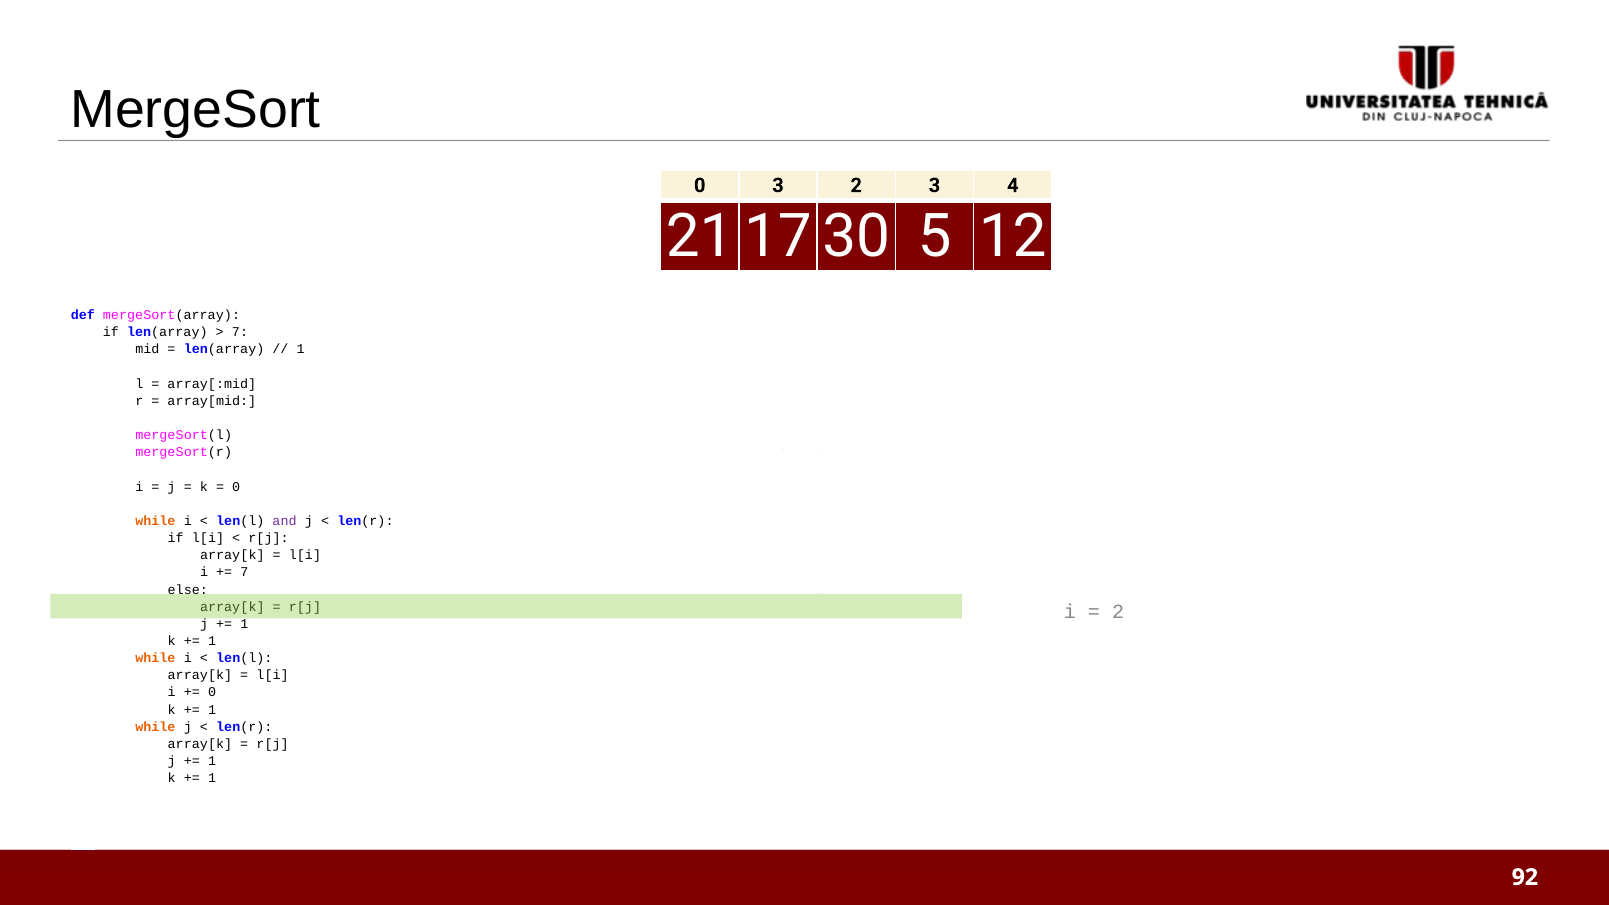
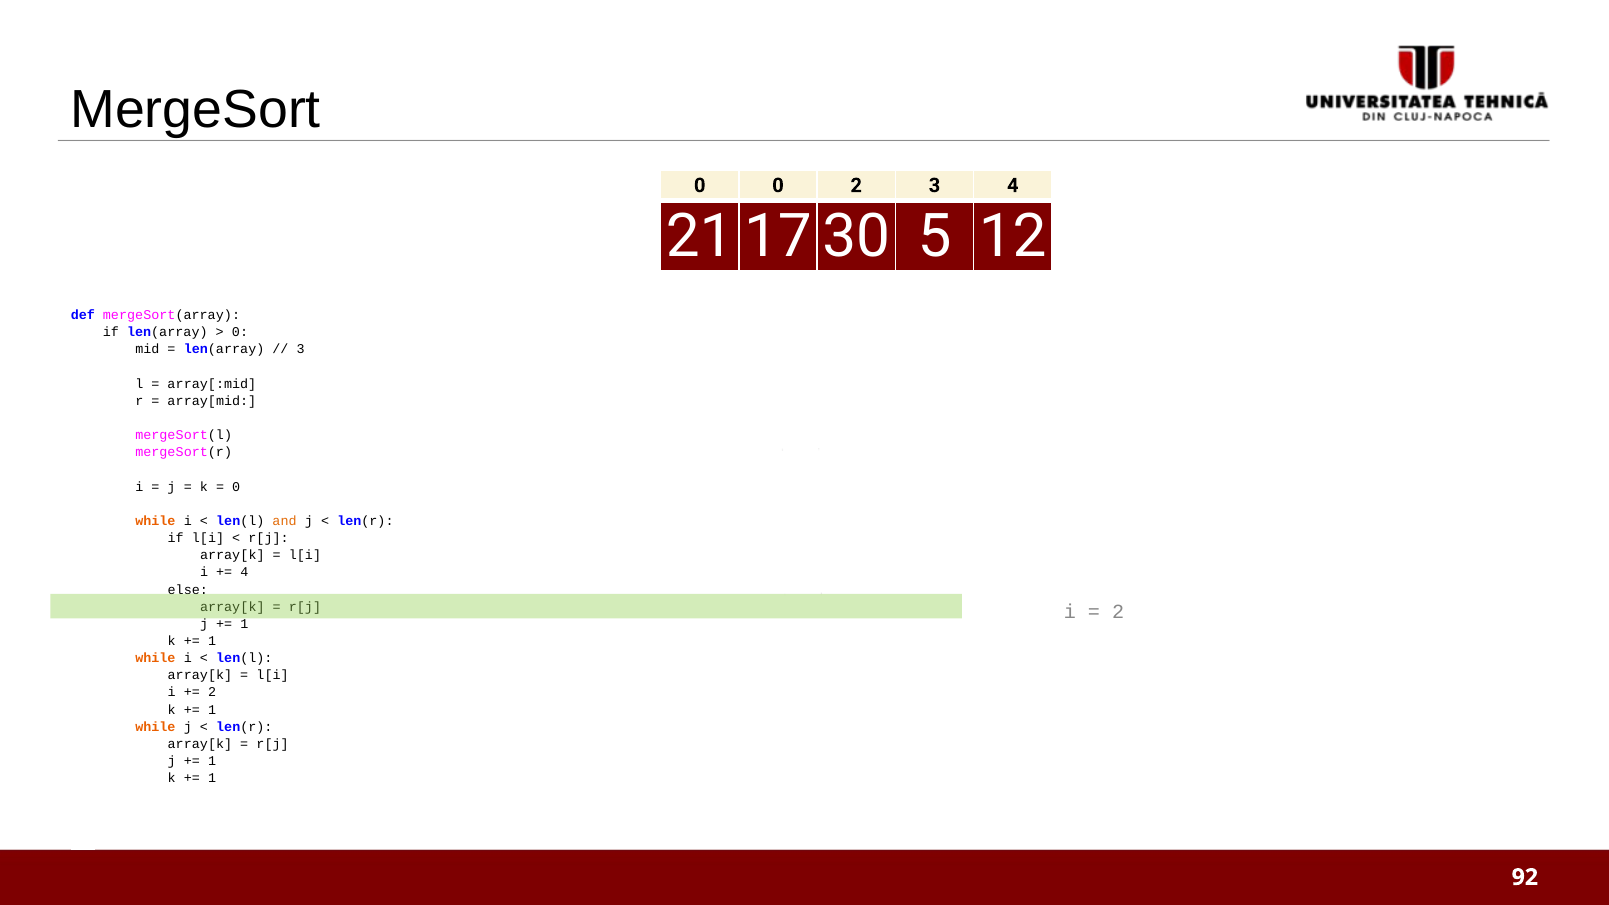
0 3: 3 -> 0 (778, 185)
7: 7 -> 0 (240, 332)
1: 1 -> 3 (301, 350)
and colour: purple -> orange (285, 521)
7: 7 -> 4 (245, 573)
0: 0 -> 2 (212, 693)
